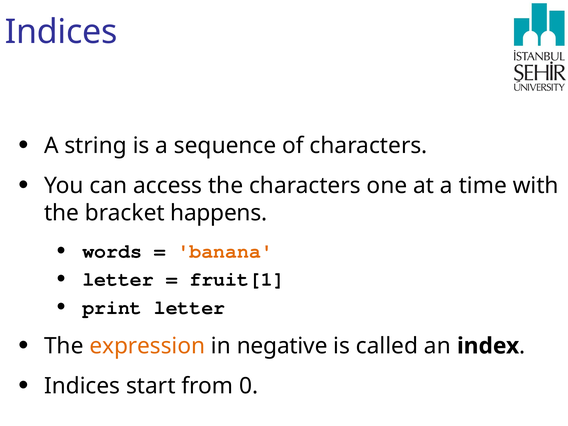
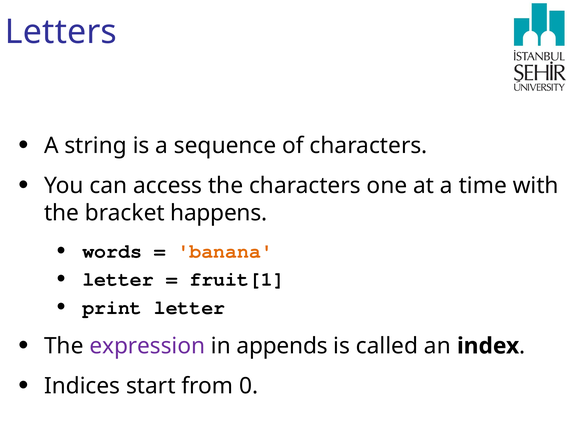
Indices: Indices -> Letters (61, 32)
expression colour: orange -> purple (147, 346)
negative: negative -> appends (282, 346)
